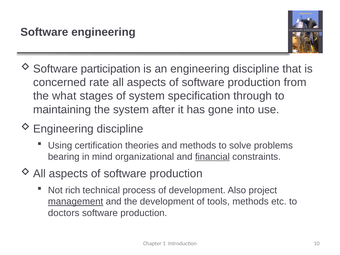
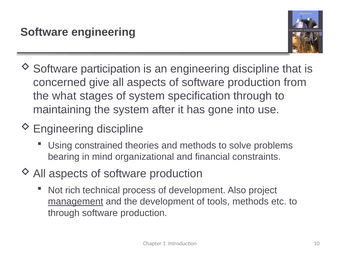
rate: rate -> give (99, 82)
certification: certification -> constrained (99, 145)
financial underline: present -> none (212, 157)
doctors: doctors -> through (64, 213)
